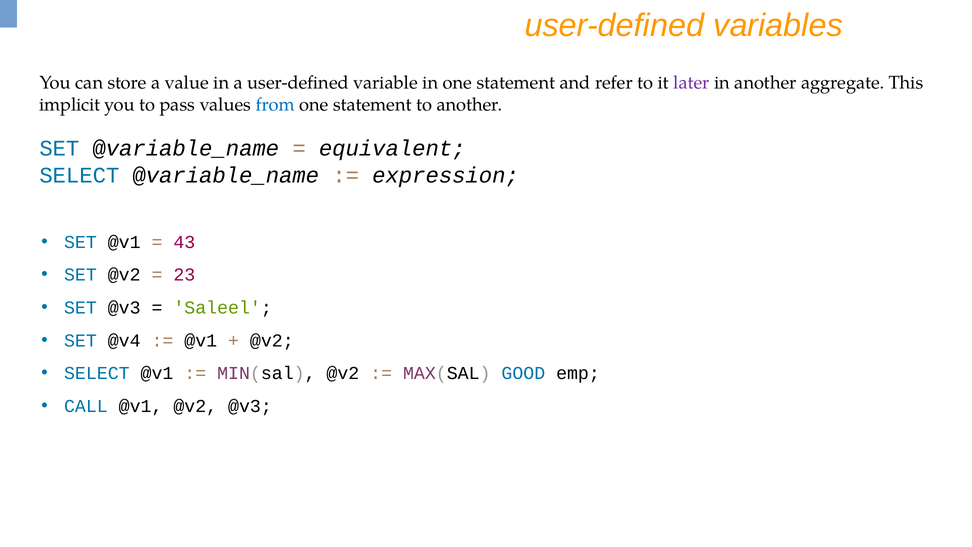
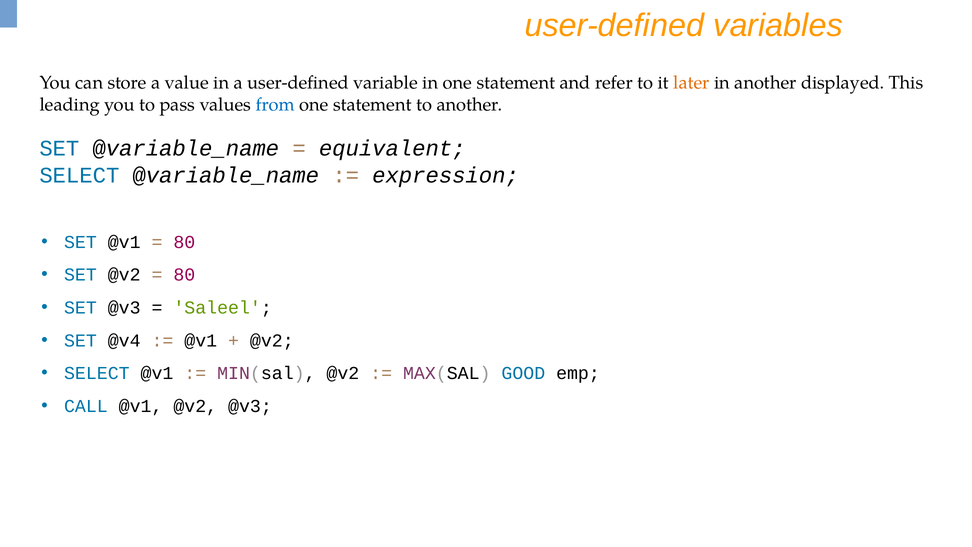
later colour: purple -> orange (691, 83)
aggregate: aggregate -> displayed (843, 83)
implicit: implicit -> leading (70, 104)
43: 43 -> 80 (184, 242)
23: 23 -> 80 (184, 275)
